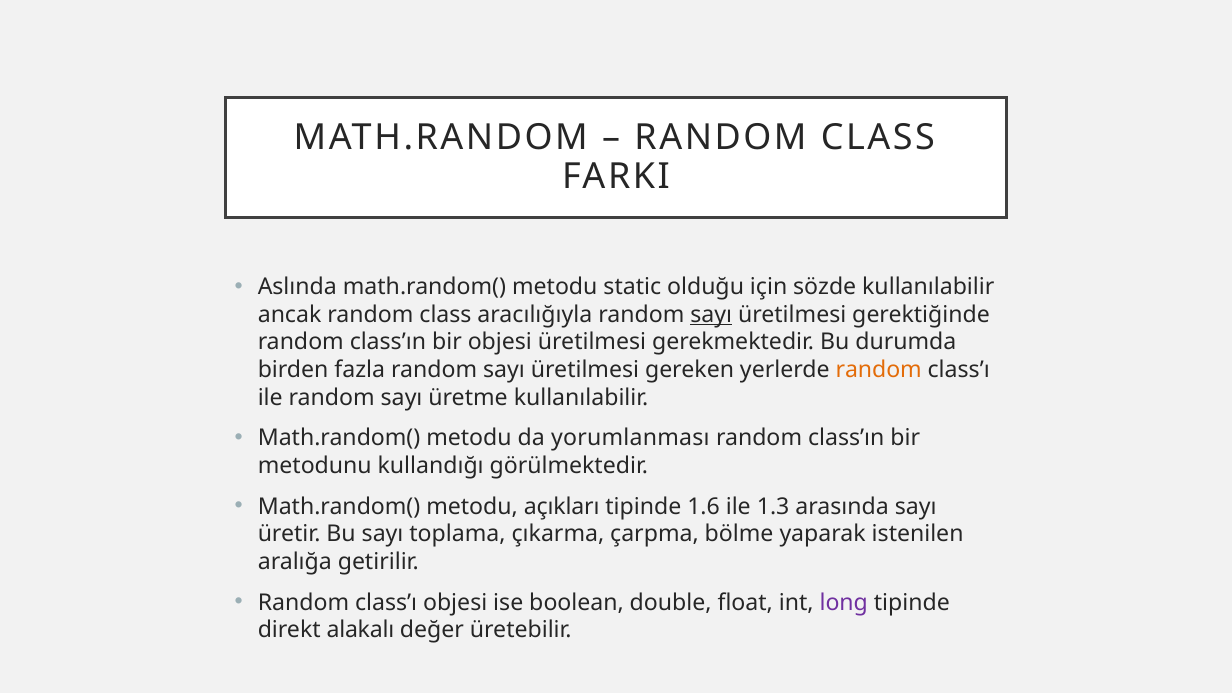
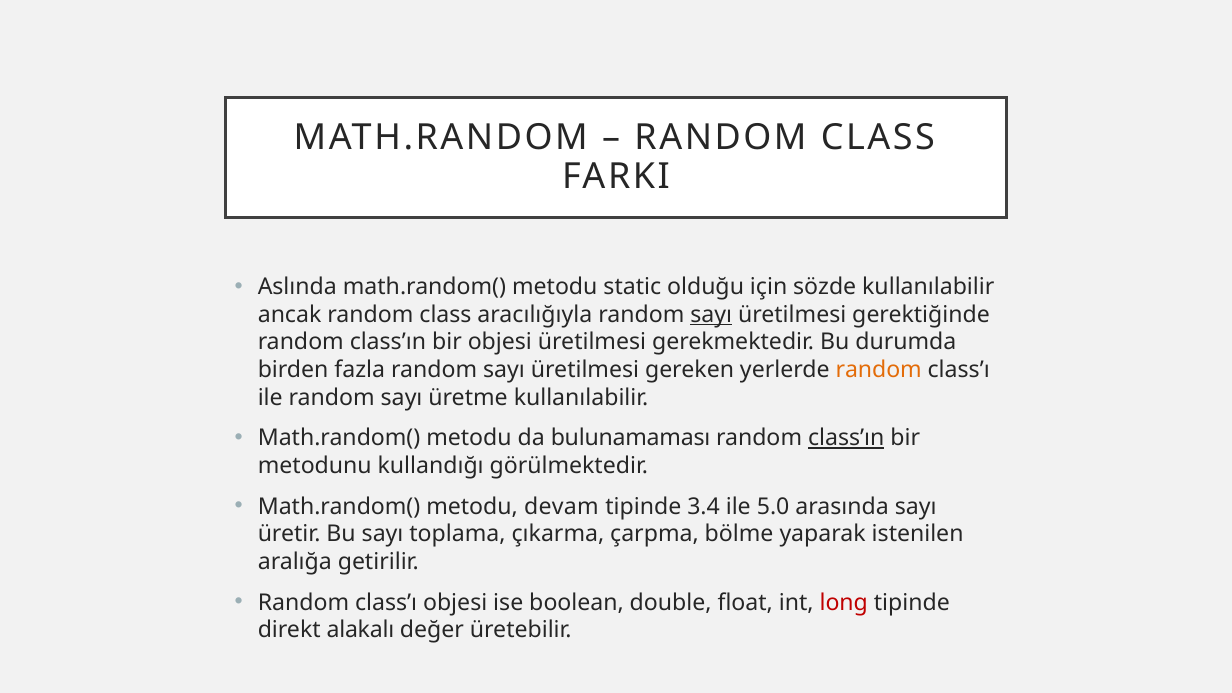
yorumlanması: yorumlanması -> bulunamaması (631, 438)
class’ın underline: none -> present (846, 438)
açıkları: açıkları -> devam (561, 506)
1.6: 1.6 -> 3.4 (704, 506)
1.3: 1.3 -> 5.0 (773, 506)
long colour: purple -> red (844, 602)
